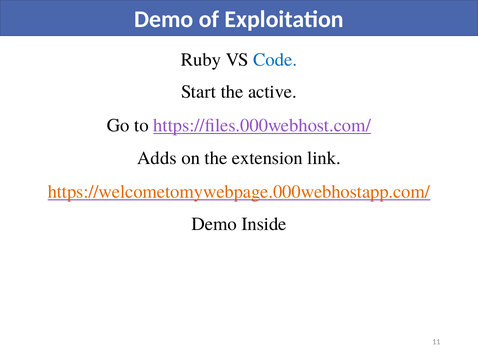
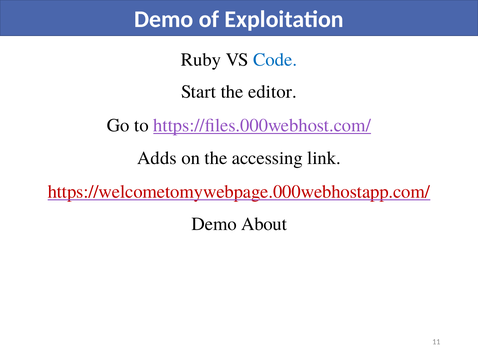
active: active -> editor (272, 92)
extension: extension -> accessing (267, 158)
https://welcometomywebpage.000webhostapp.com/ colour: orange -> red (239, 192)
Inside: Inside -> About (264, 224)
